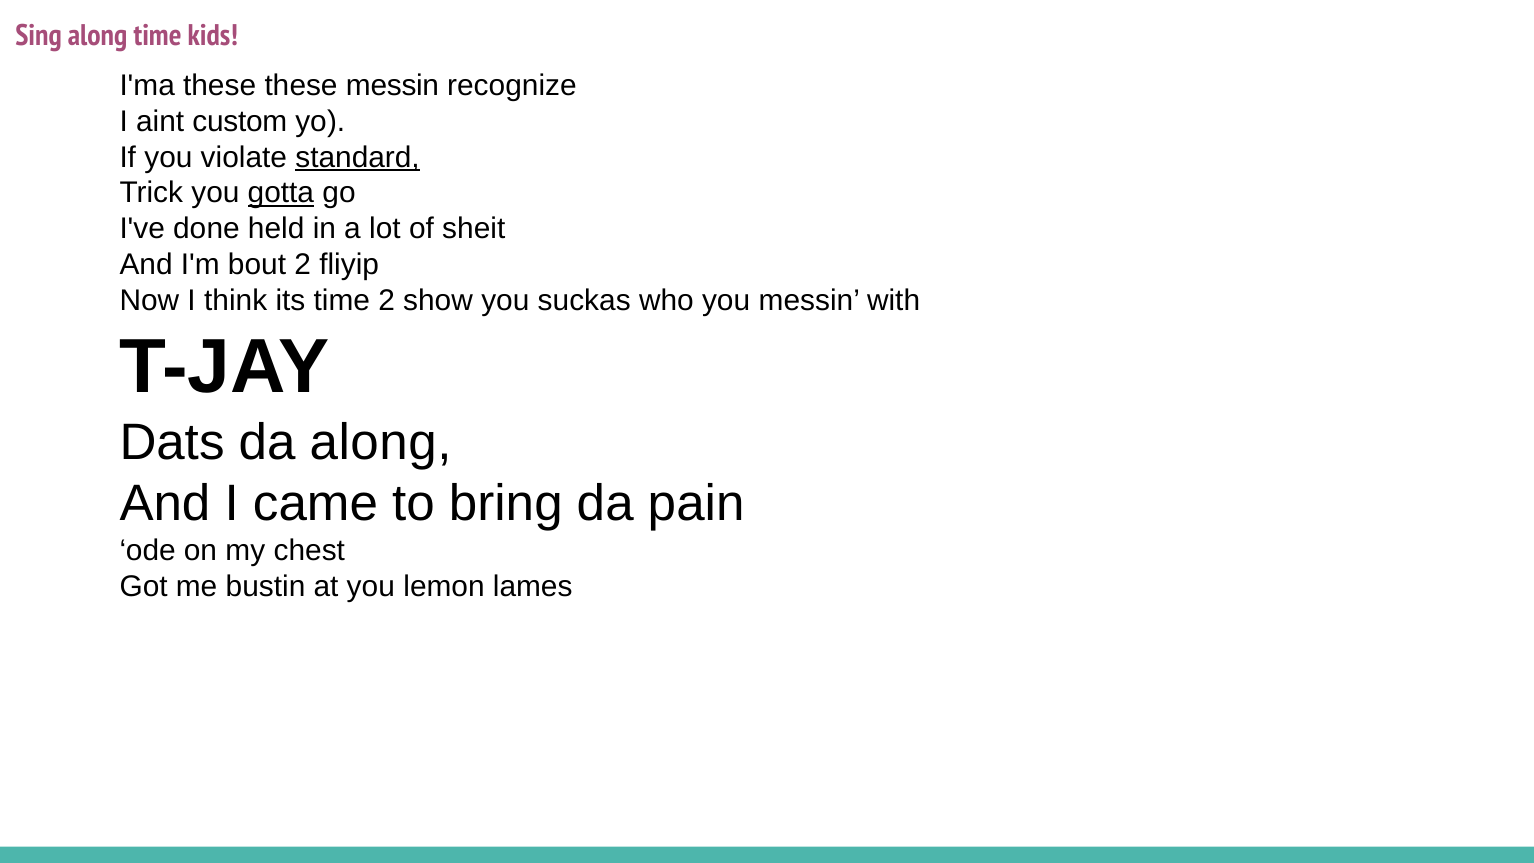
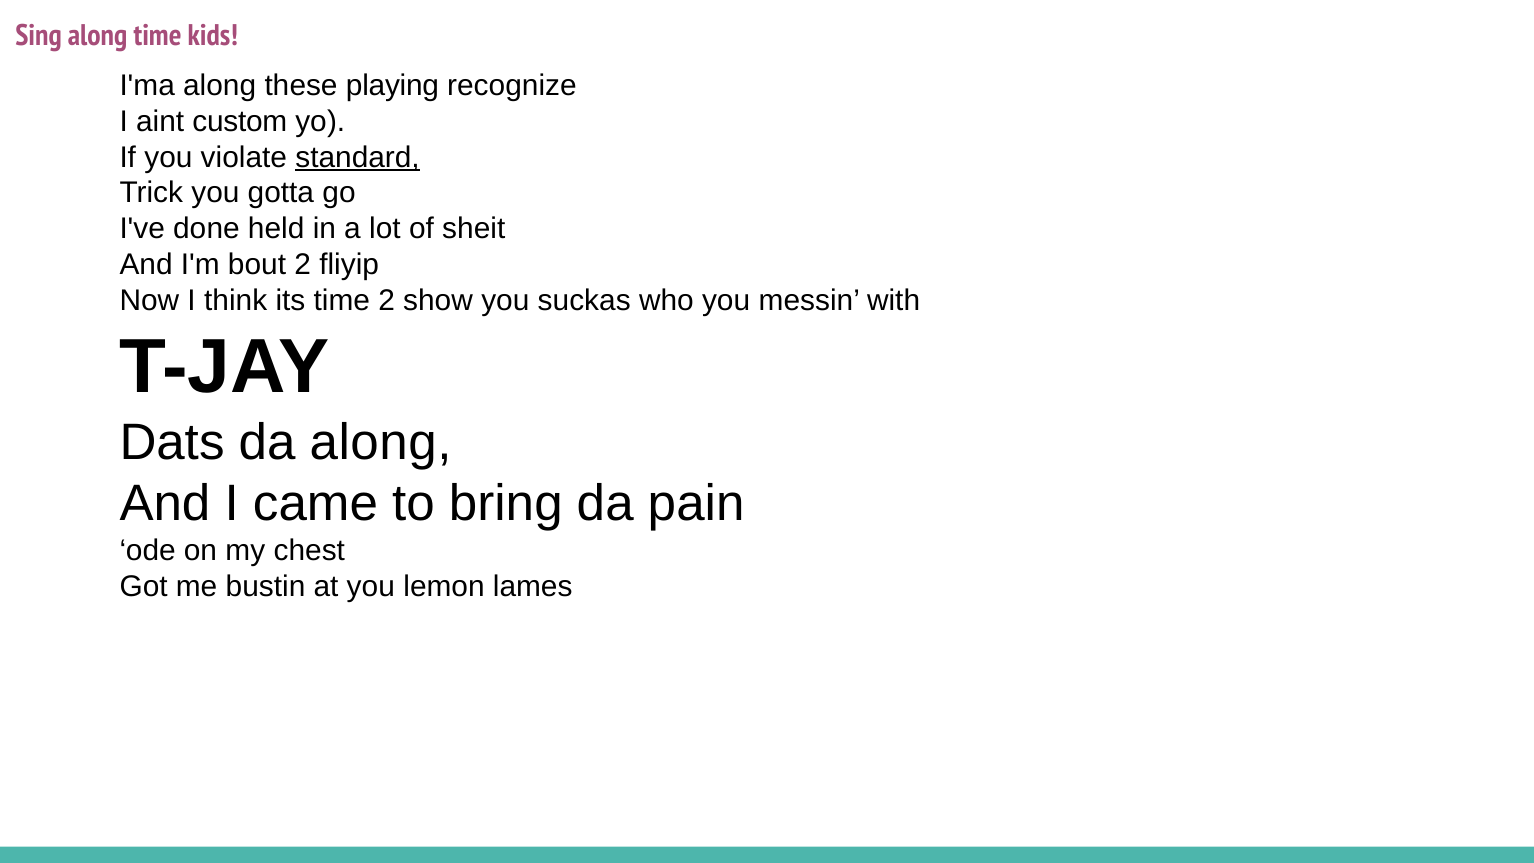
I'ma these: these -> along (220, 86)
these messin: messin -> playing (393, 86)
gotta underline: present -> none (281, 193)
